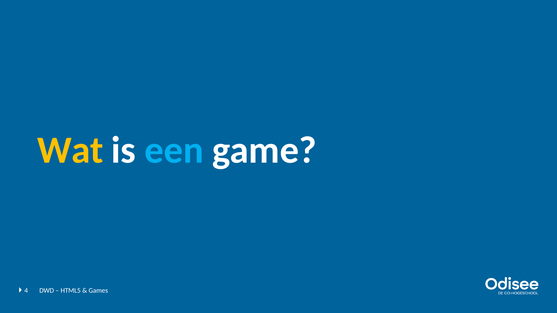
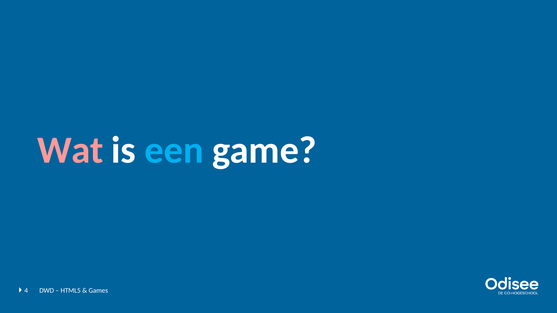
Wat colour: yellow -> pink (70, 150)
